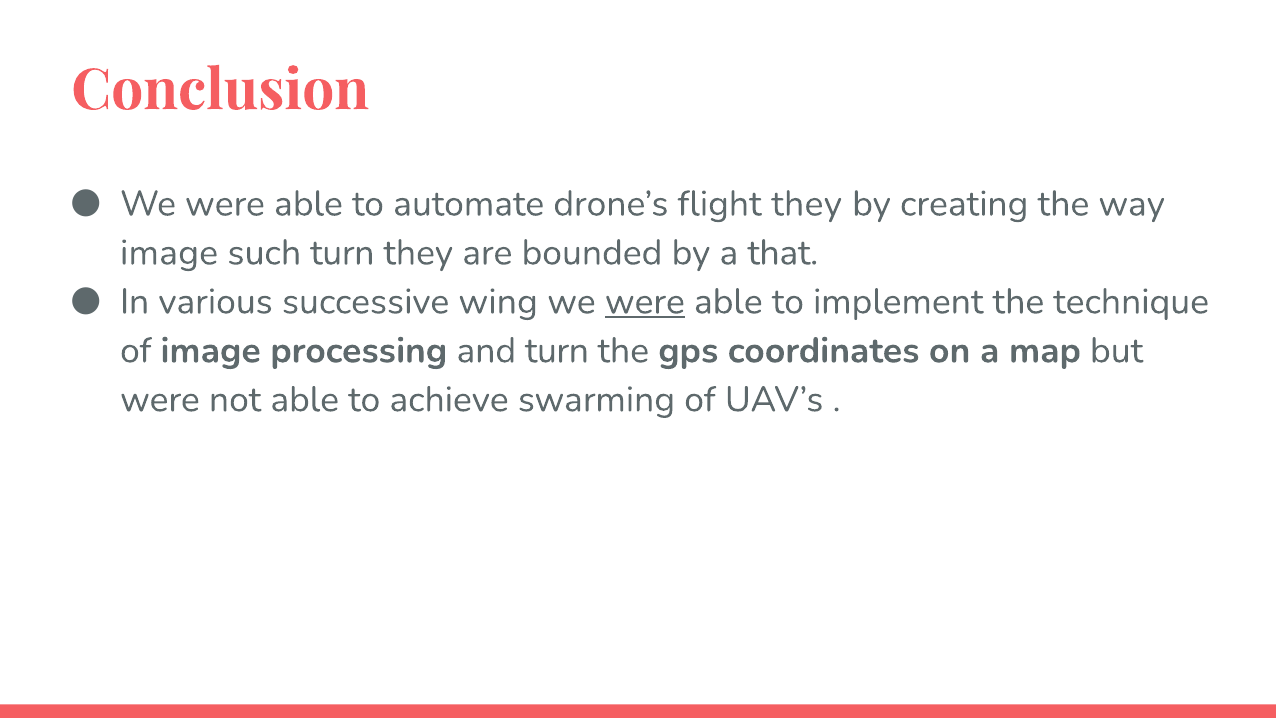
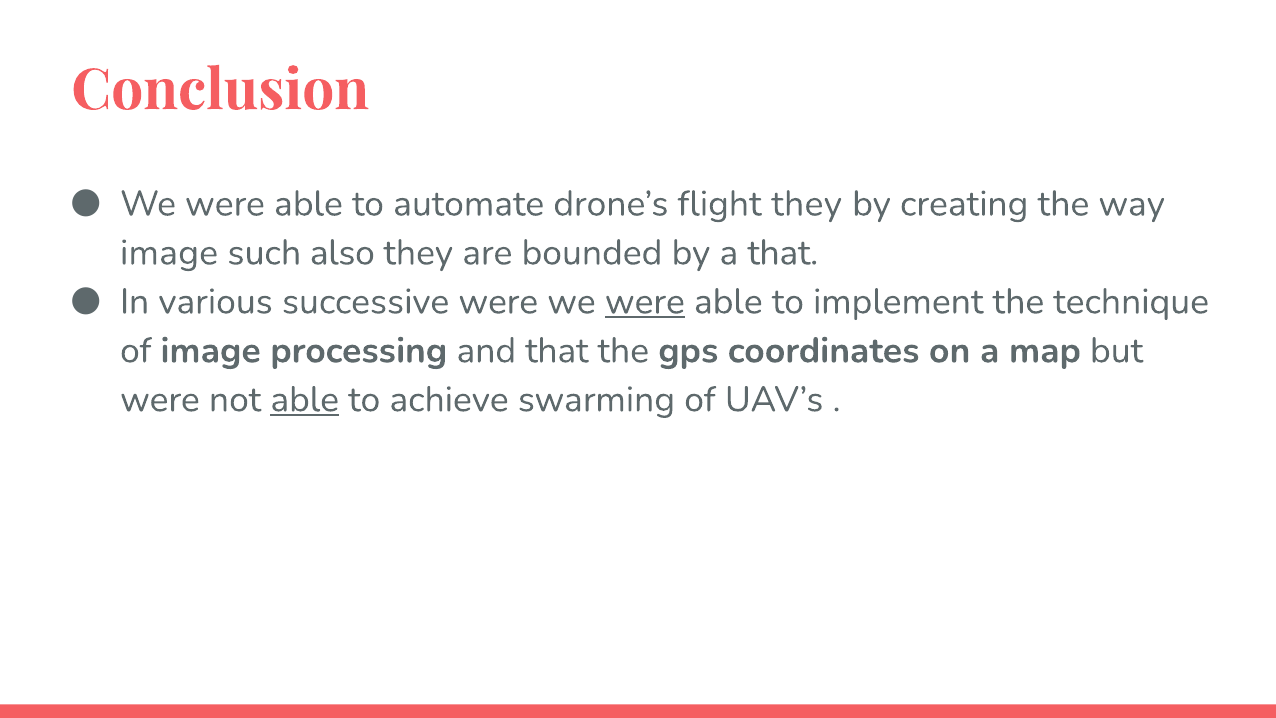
such turn: turn -> also (342, 253)
successive wing: wing -> were (498, 302)
and turn: turn -> that (557, 350)
able underline: none -> present (305, 399)
